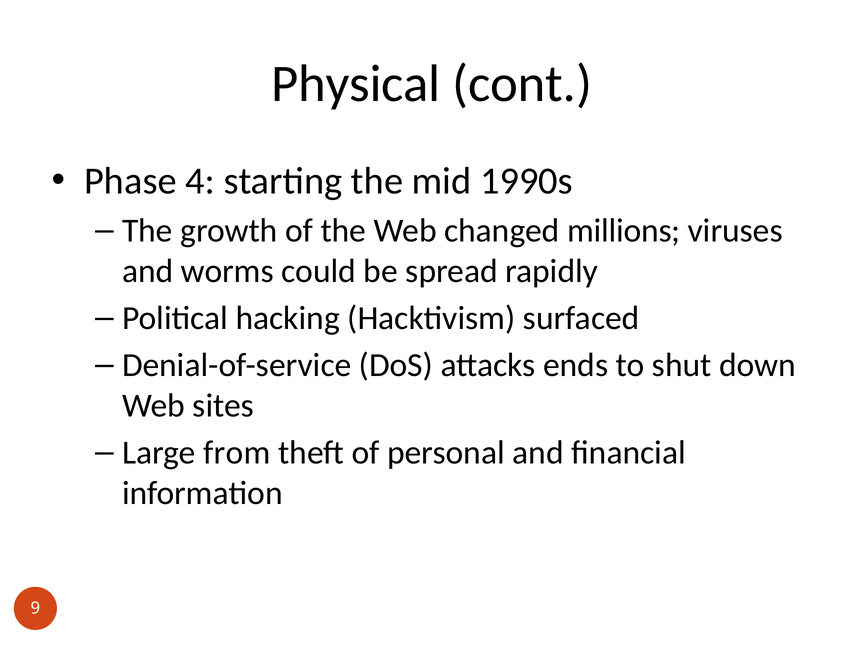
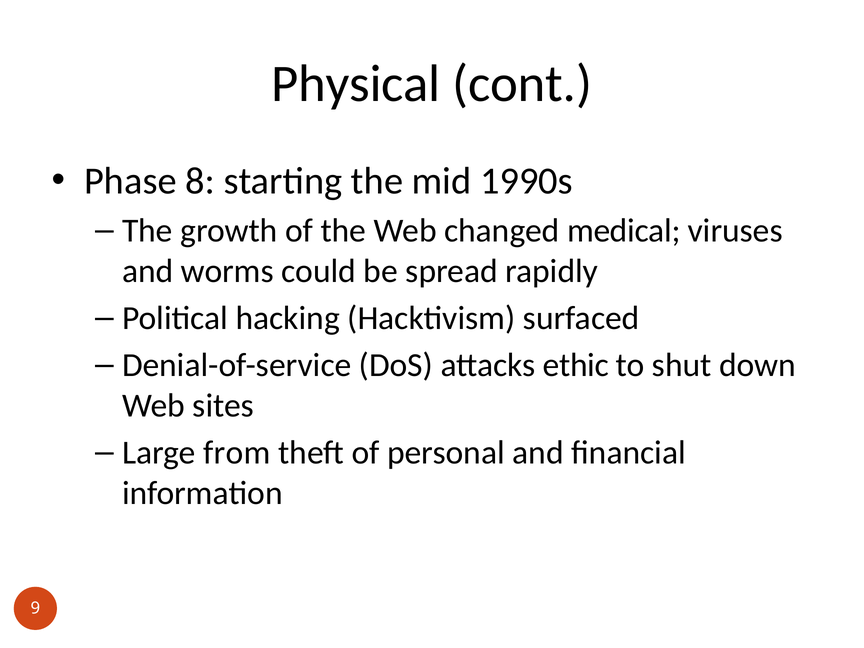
4: 4 -> 8 (200, 181)
millions: millions -> medical (624, 231)
ends: ends -> ethic (576, 365)
